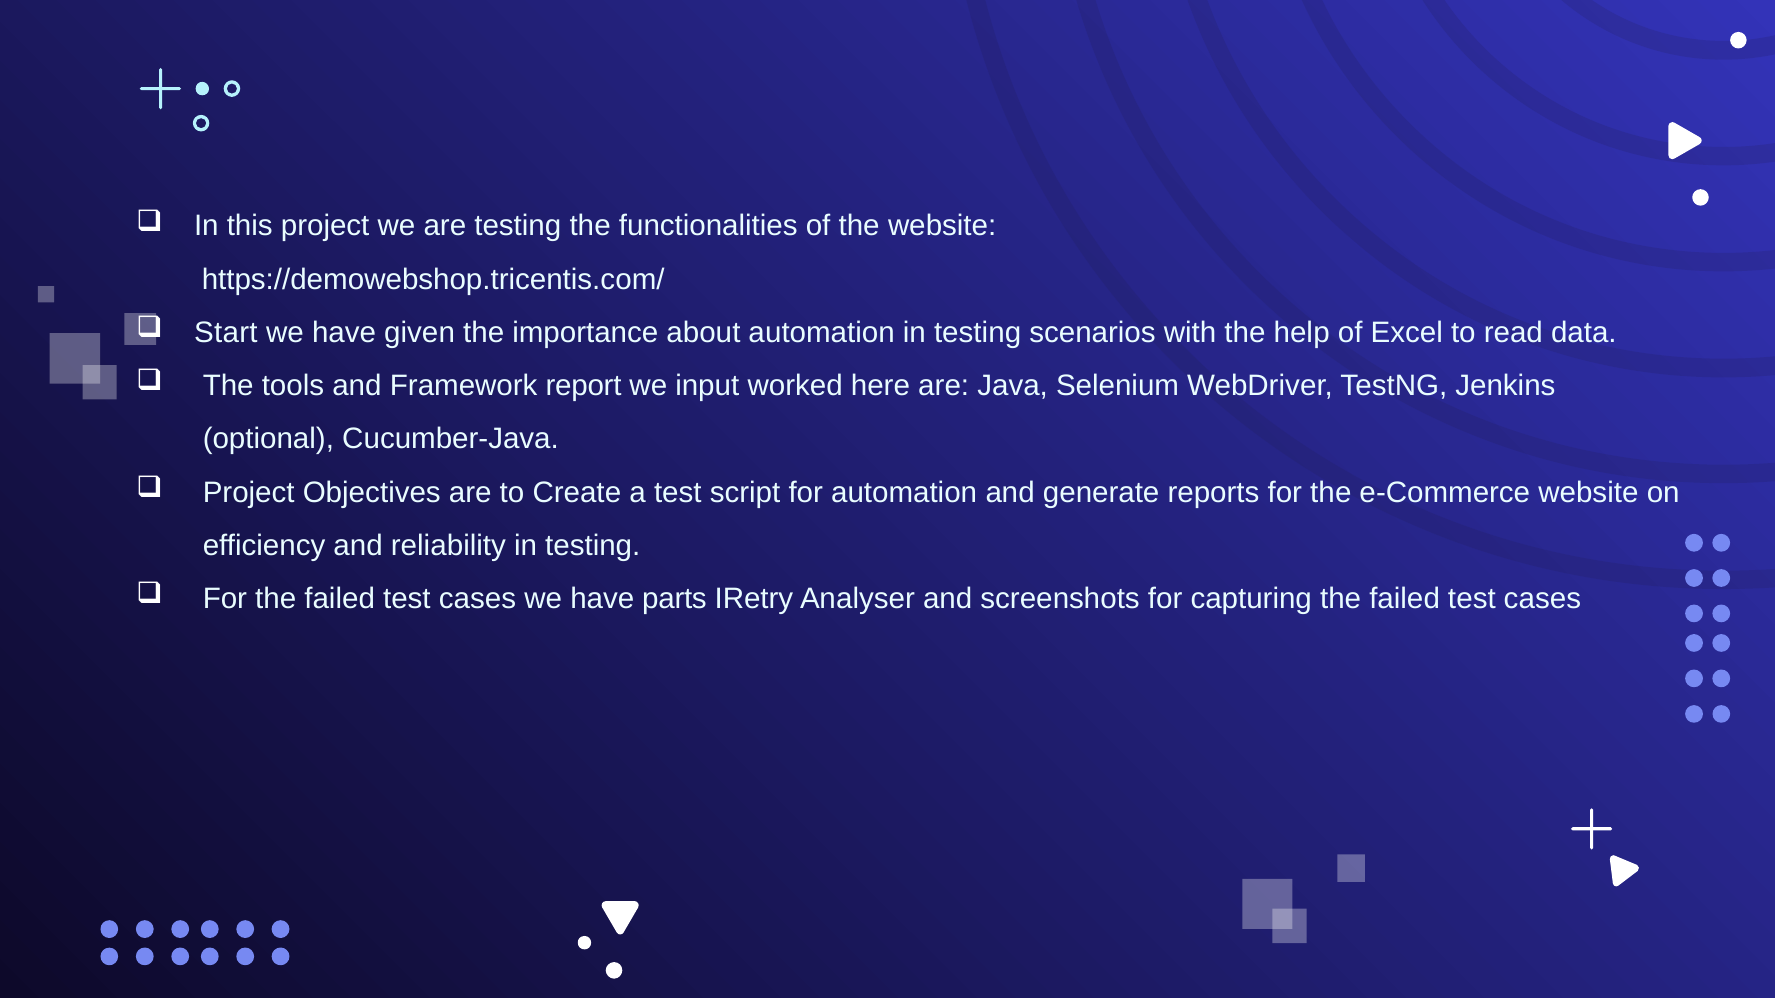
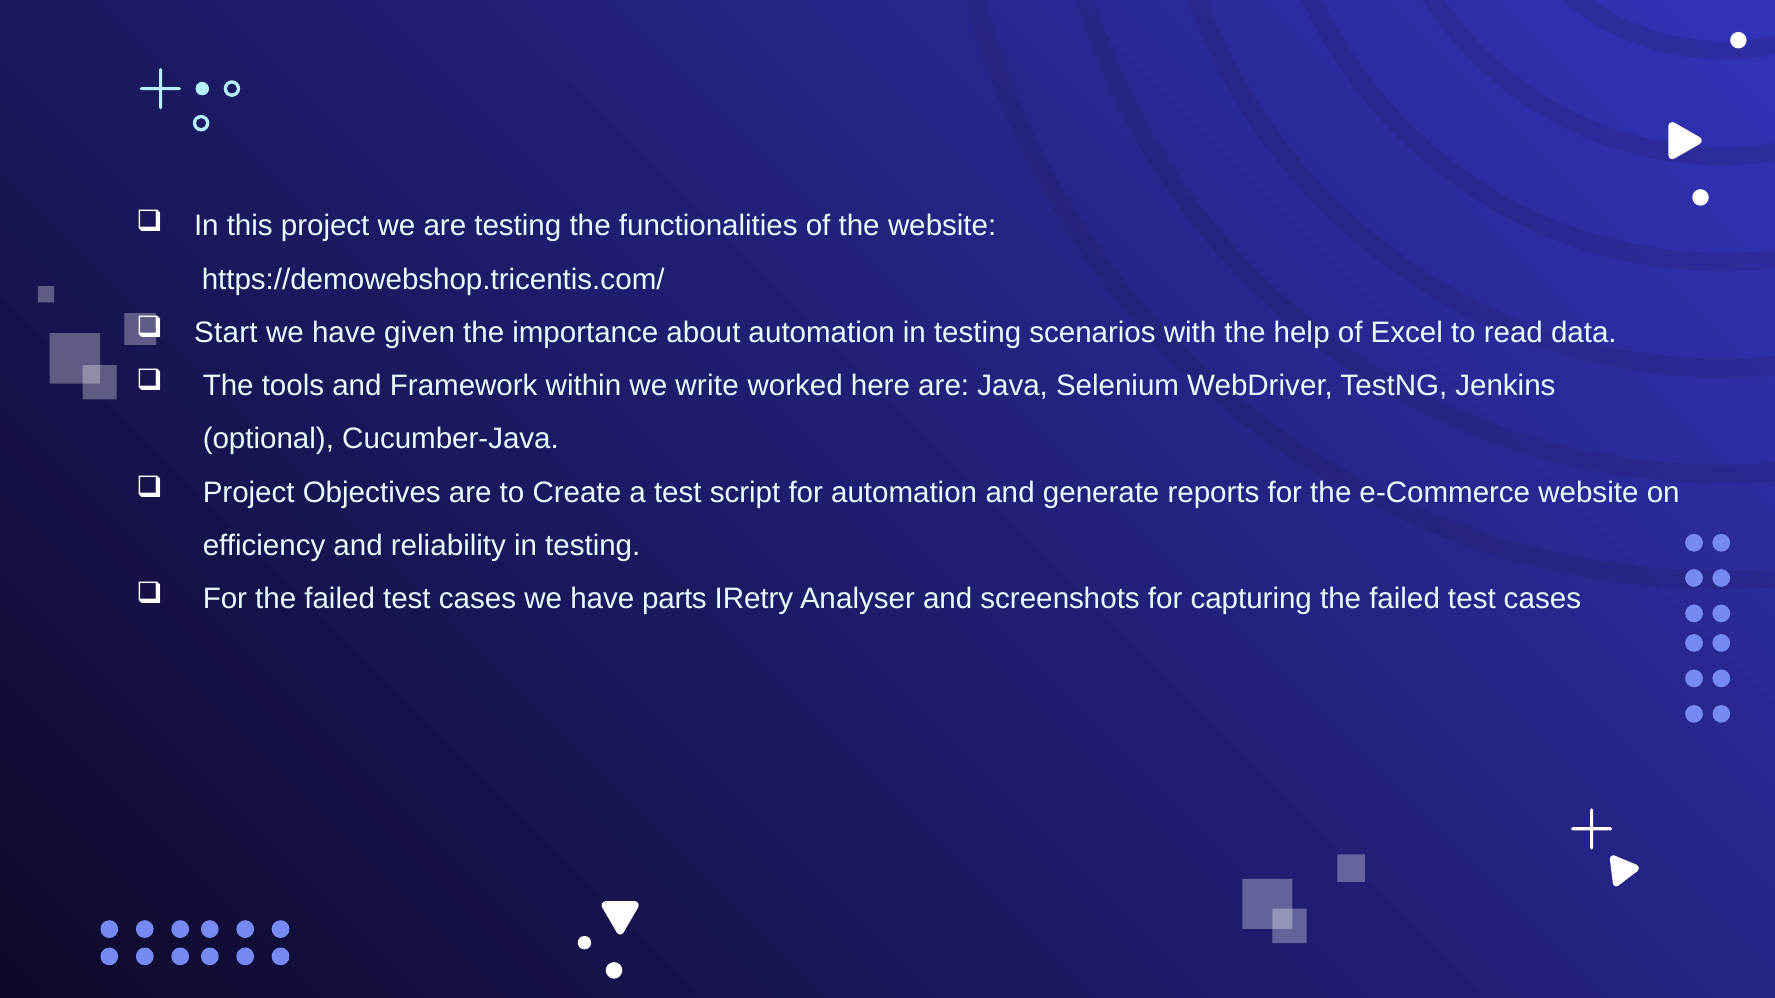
report: report -> within (583, 386)
input: input -> write (707, 386)
